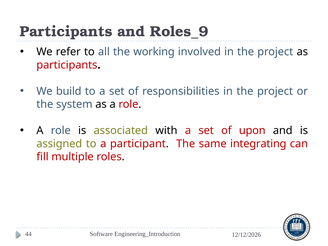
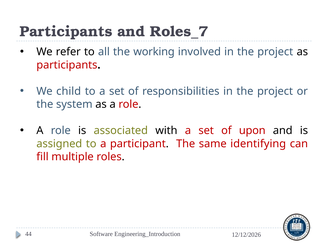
Roles_9: Roles_9 -> Roles_7 (179, 32)
build: build -> child (69, 91)
integrating: integrating -> identifying (258, 144)
